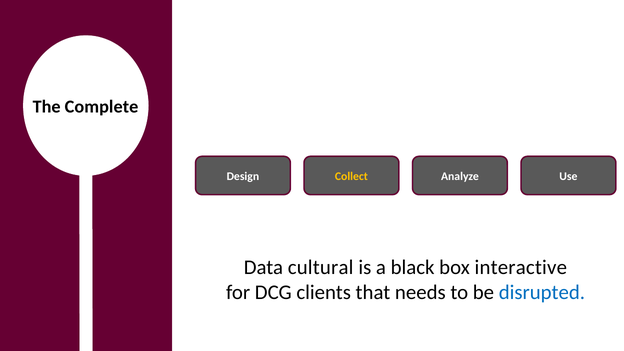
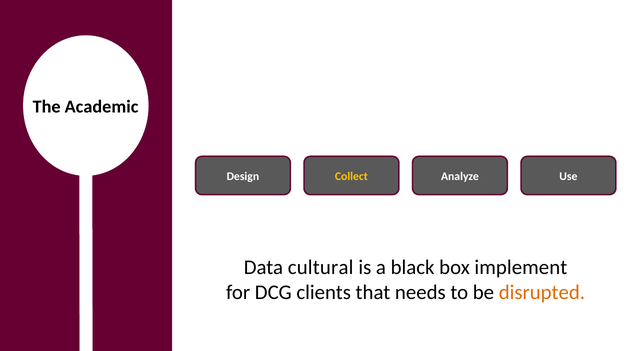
Complete: Complete -> Academic (102, 107)
interactive: interactive -> implement (521, 267)
disrupted colour: blue -> orange (542, 292)
